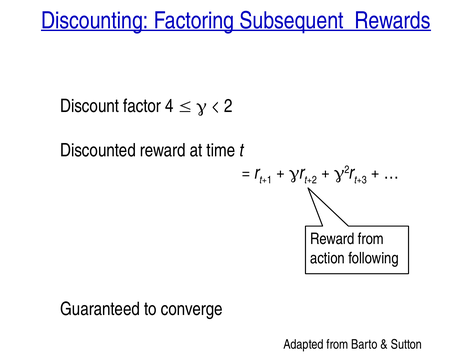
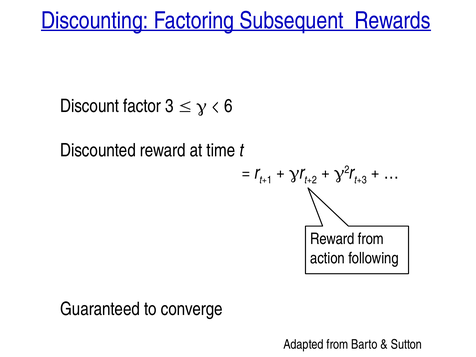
4: 4 -> 3 (169, 106)
2: 2 -> 6 (229, 106)
